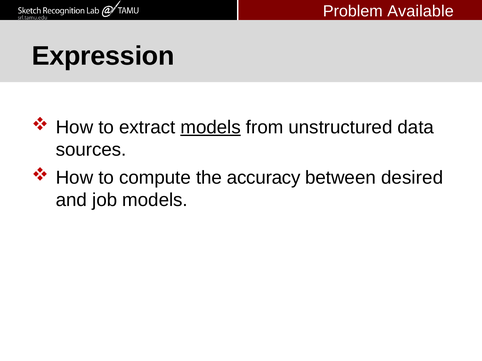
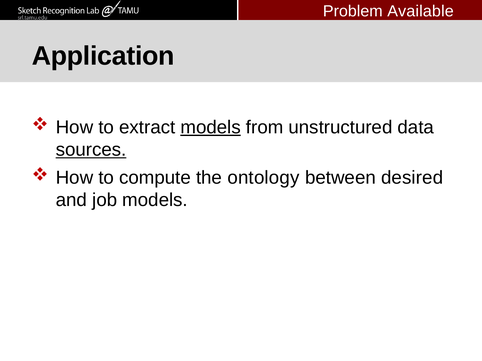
Expression: Expression -> Application (103, 56)
sources underline: none -> present (91, 150)
accuracy: accuracy -> ontology (264, 178)
